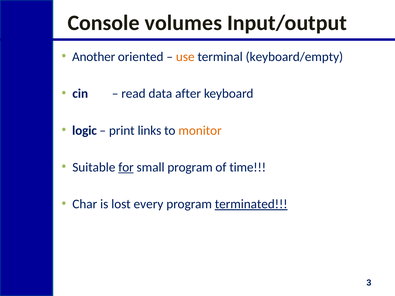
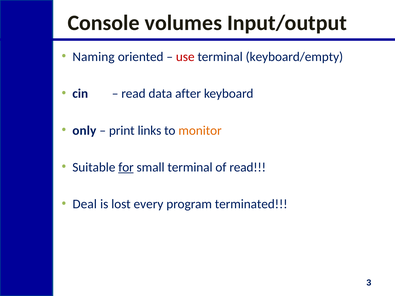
Another: Another -> Naming (94, 57)
use colour: orange -> red (185, 57)
logic: logic -> only (84, 131)
small program: program -> terminal (190, 167)
of time: time -> read (248, 167)
Char: Char -> Deal (85, 204)
terminated underline: present -> none (251, 204)
